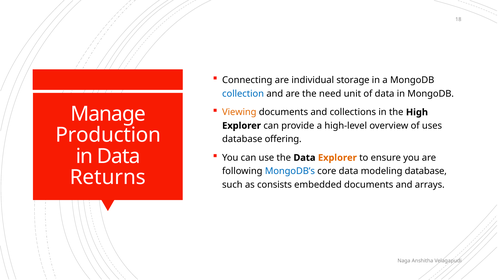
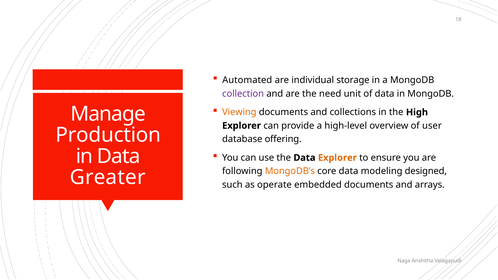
Connecting: Connecting -> Automated (247, 80)
collection colour: blue -> purple (243, 94)
uses: uses -> user (432, 126)
MongoDB’s colour: blue -> orange (290, 171)
modeling database: database -> designed (426, 171)
Returns: Returns -> Greater (108, 177)
consists: consists -> operate (274, 185)
